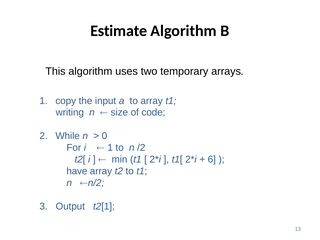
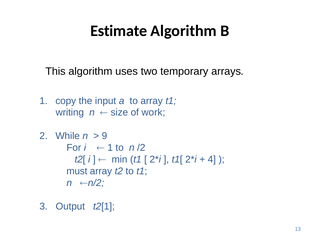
code: code -> work (153, 113)
0: 0 -> 9 (104, 136)
6: 6 -> 4 (212, 159)
have: have -> must (77, 171)
